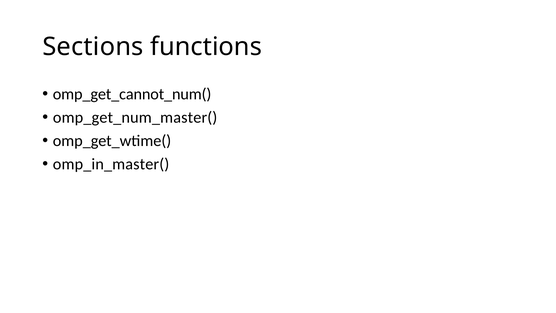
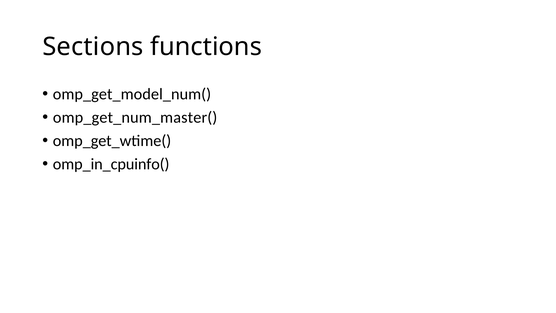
omp_get_cannot_num(: omp_get_cannot_num( -> omp_get_model_num( (132, 94)
omp_in_master(: omp_in_master( -> omp_in_cpuinfo( (111, 164)
